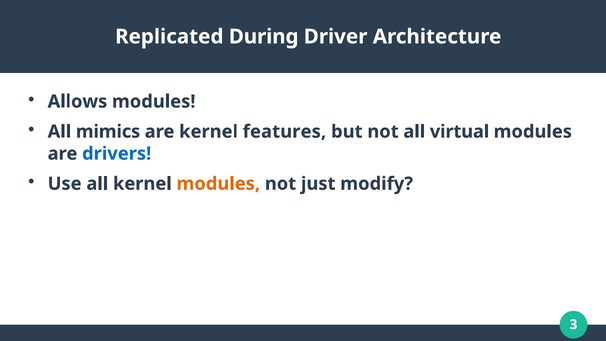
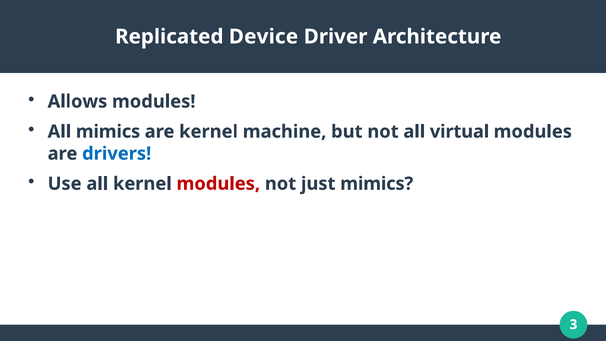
During: During -> Device (263, 37)
features: features -> machine (285, 132)
modules colour: orange -> red (218, 184)
just modify: modify -> mimics (377, 184)
